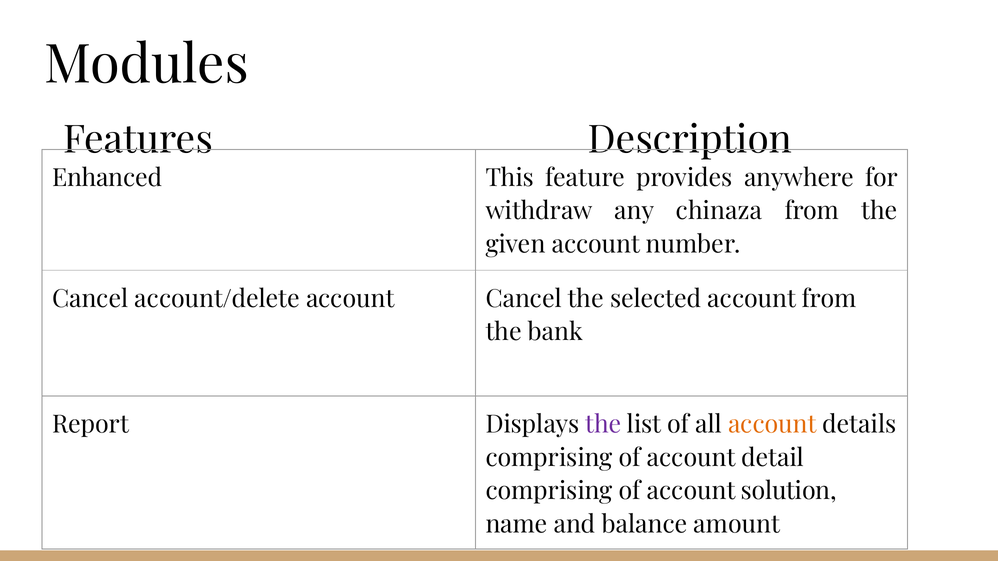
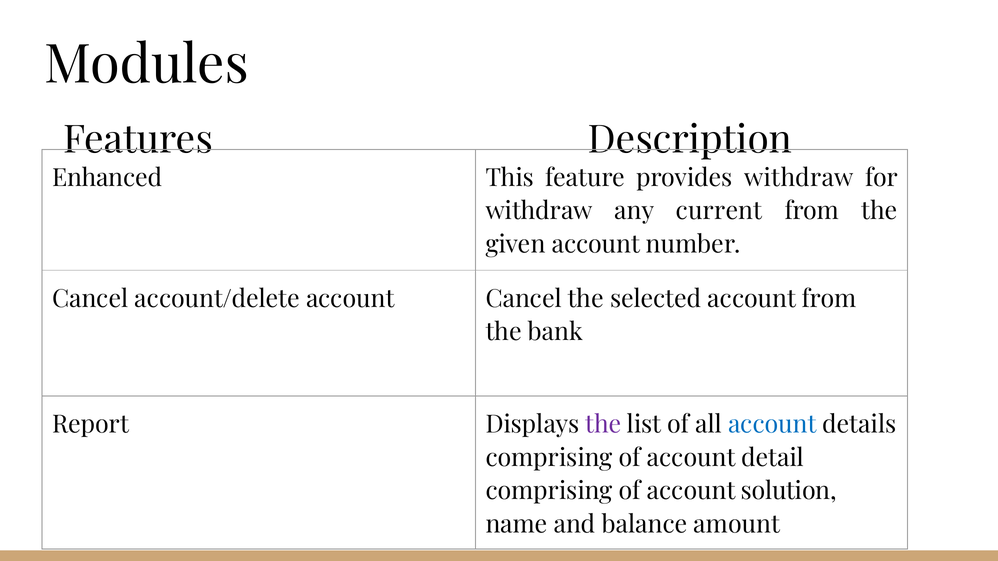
provides anywhere: anywhere -> withdraw (799, 178)
chinaza: chinaza -> current (719, 211)
account colour: orange -> blue (772, 425)
